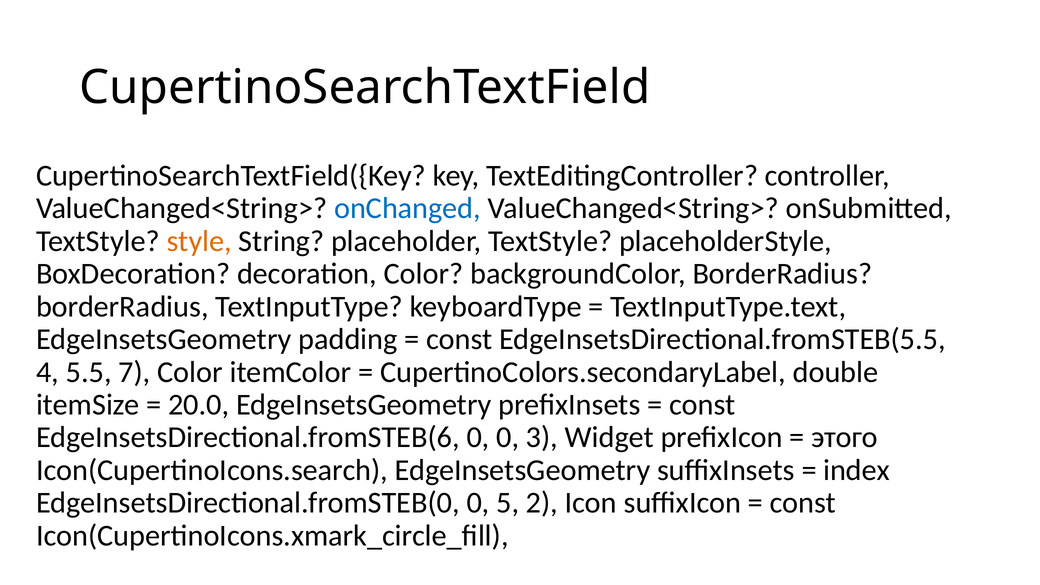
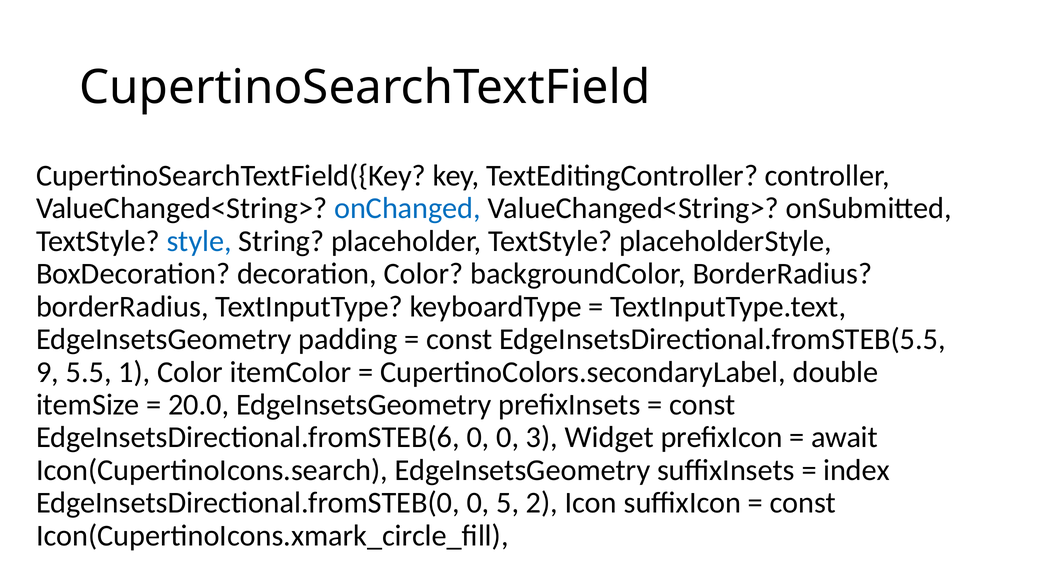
style colour: orange -> blue (199, 241)
4: 4 -> 9 (48, 372)
7: 7 -> 1 (134, 372)
этого: этого -> await (844, 437)
